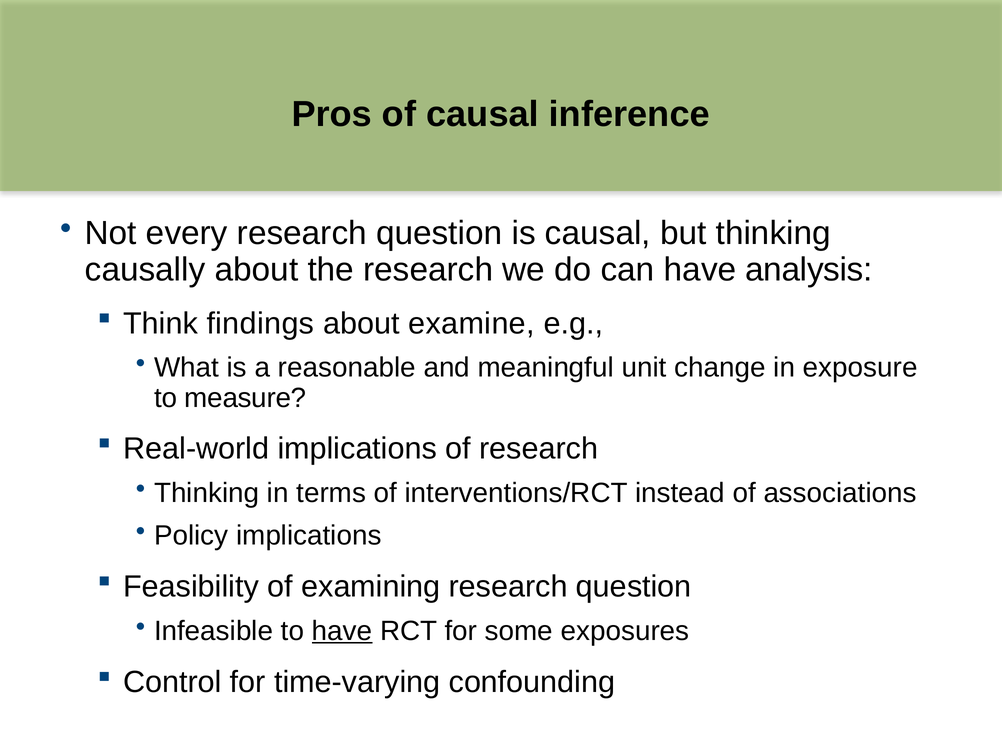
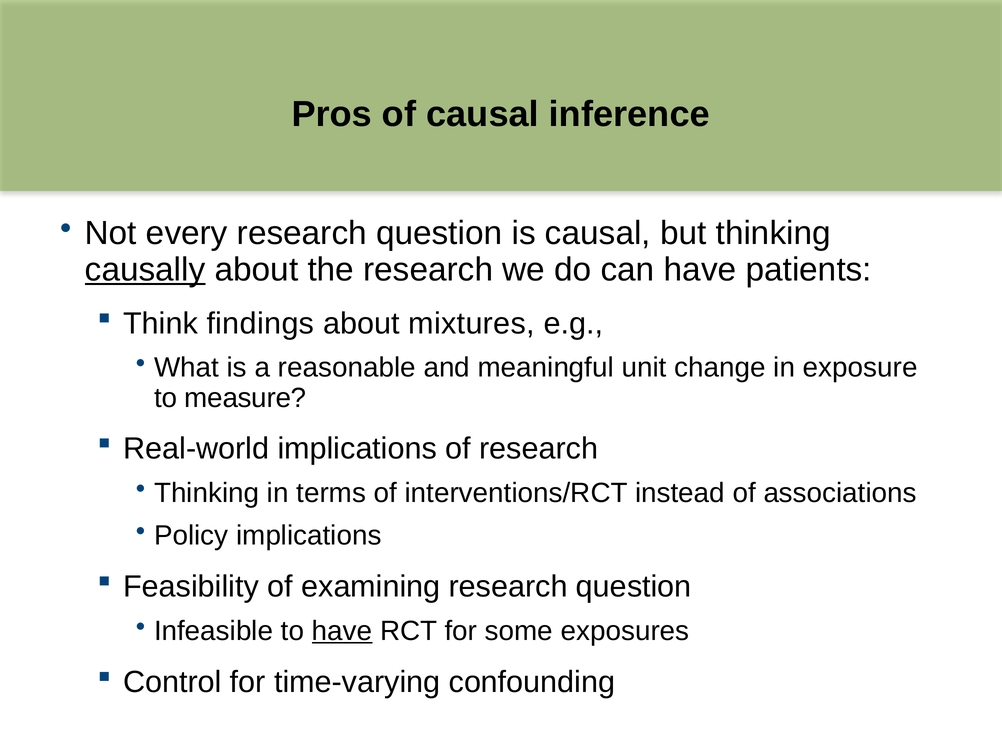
causally underline: none -> present (145, 269)
analysis: analysis -> patients (809, 269)
examine: examine -> mixtures (472, 323)
